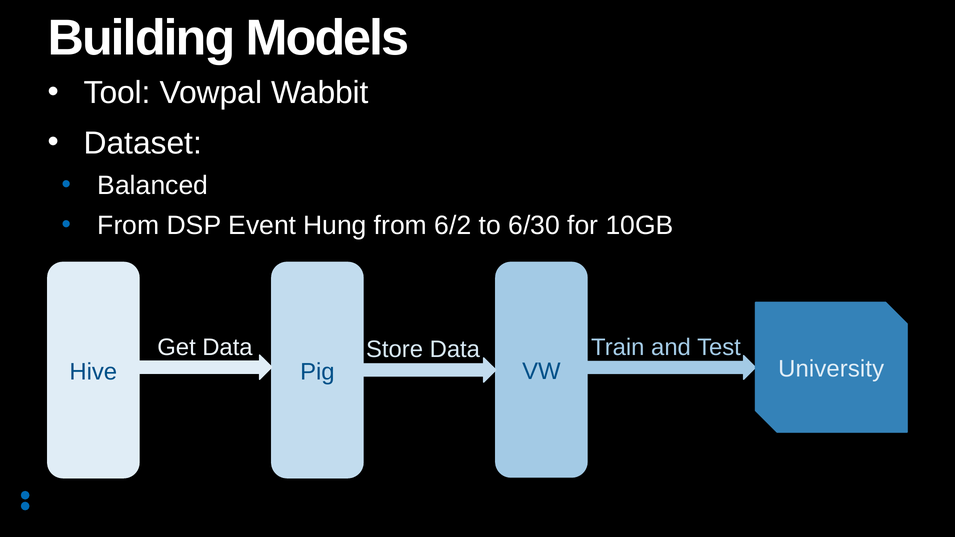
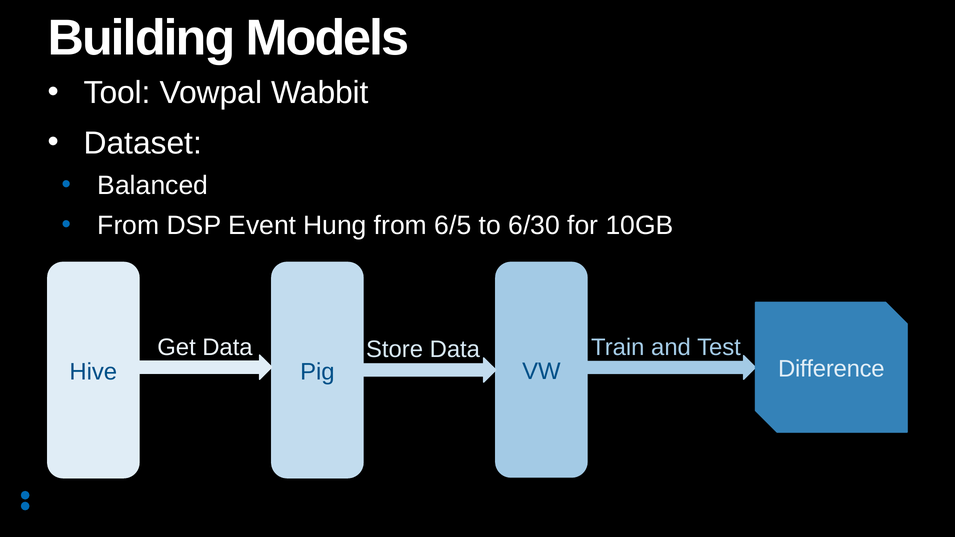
6/2: 6/2 -> 6/5 (453, 226)
University: University -> Difference (831, 369)
